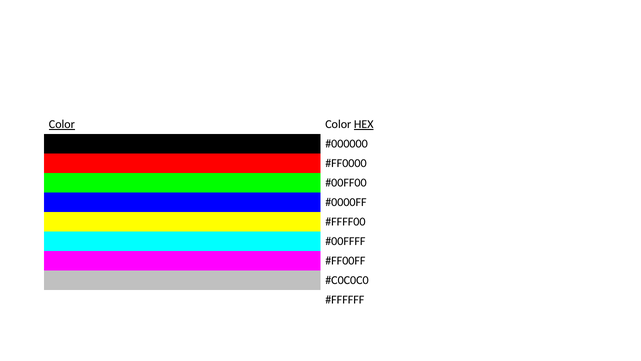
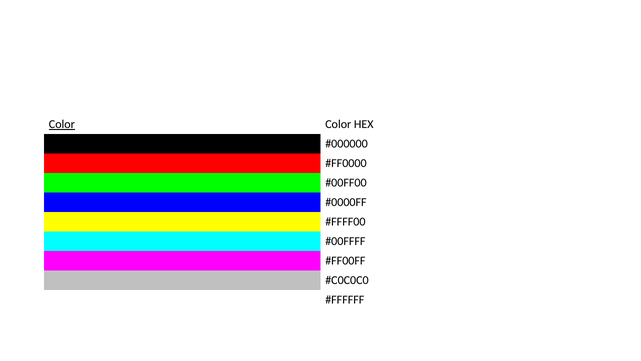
HEX underline: present -> none (364, 124)
